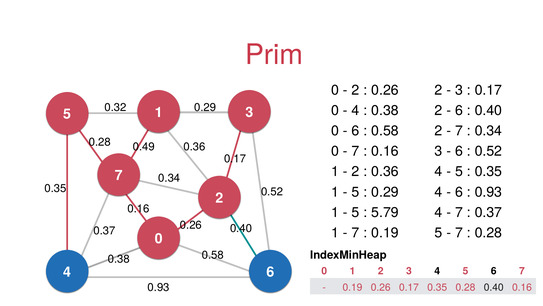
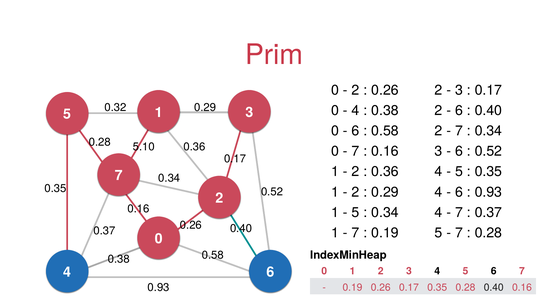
0.49: 0.49 -> 5.10 (144, 147)
5: 5 -> 2 (356, 192)
5.79: 5.79 -> 0.34 (385, 212)
